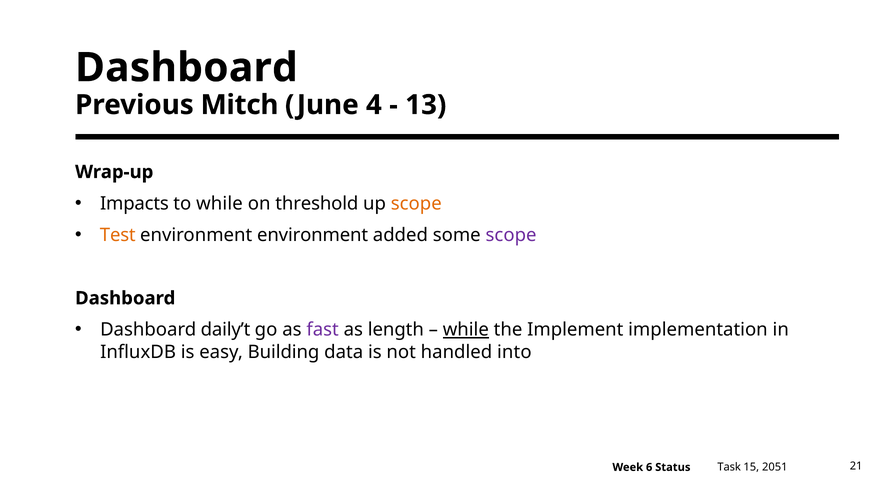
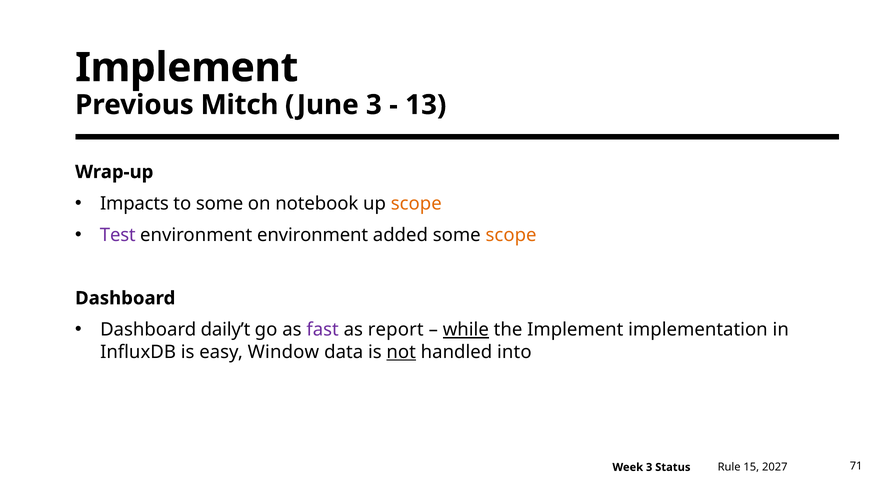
Dashboard: Dashboard -> Implement (187, 68)
June 4: 4 -> 3 (374, 105)
to while: while -> some (220, 203)
threshold: threshold -> notebook (317, 203)
Test colour: orange -> purple (118, 235)
scope colour: purple -> orange (511, 235)
length: length -> report (396, 330)
Building: Building -> Window (283, 352)
not underline: none -> present (401, 352)
Task: Task -> Rule (729, 467)
2051: 2051 -> 2027 (775, 467)
Week 6: 6 -> 3 (649, 467)
21: 21 -> 71 (856, 466)
